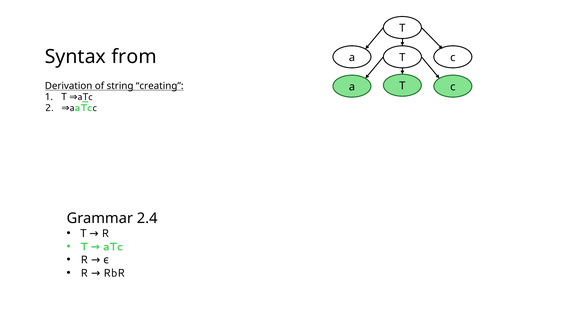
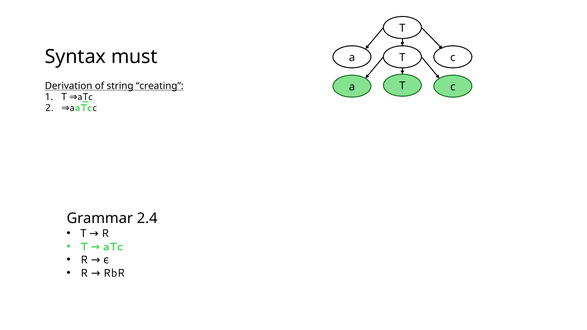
from: from -> must (134, 57)
